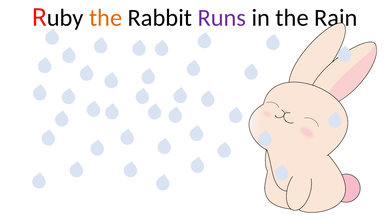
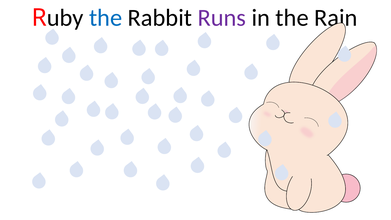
the colour: orange -> blue (106, 18)
